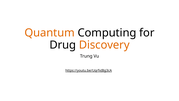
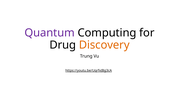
Quantum colour: orange -> purple (50, 33)
